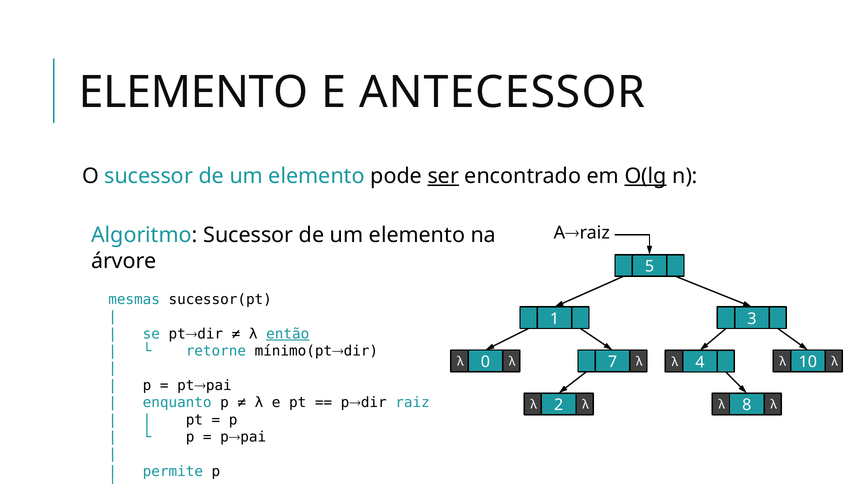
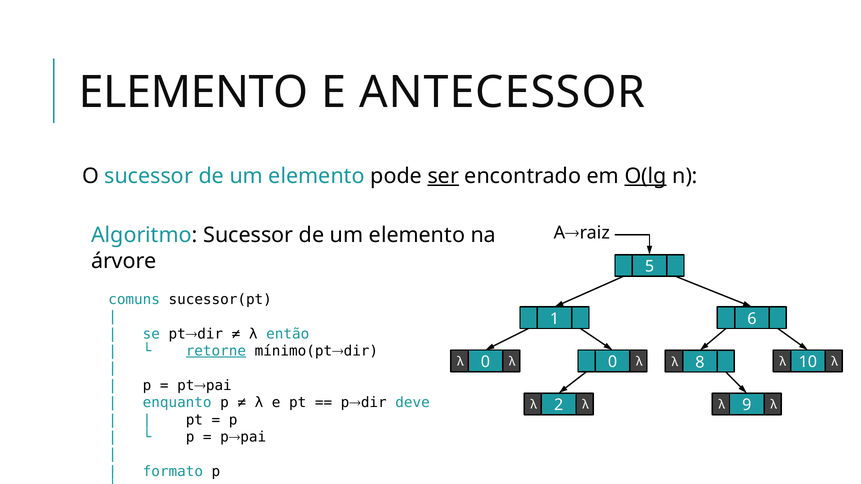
mesmas: mesmas -> comuns (134, 300)
3: 3 -> 6 (752, 319)
então underline: present -> none (288, 334)
retorne underline: none -> present (216, 351)
4: 4 -> 8 (700, 363)
λ 7: 7 -> 0 (613, 362)
raiz: raiz -> deve (413, 403)
8: 8 -> 9 (747, 405)
permite: permite -> formato (173, 472)
